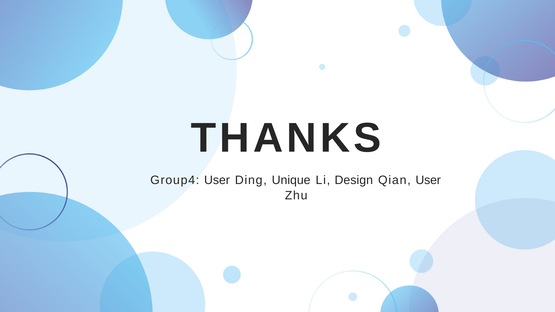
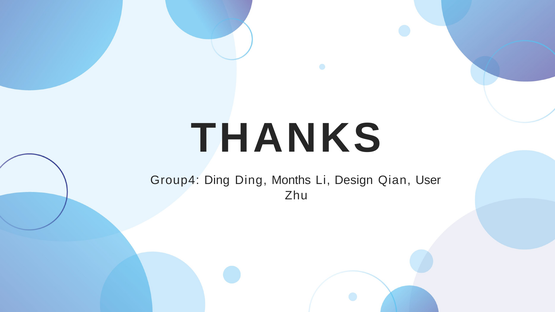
Group4 User: User -> Ding (217, 180)
Unique: Unique -> Months (291, 180)
